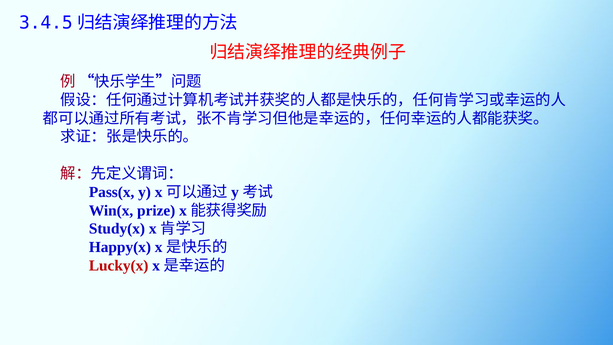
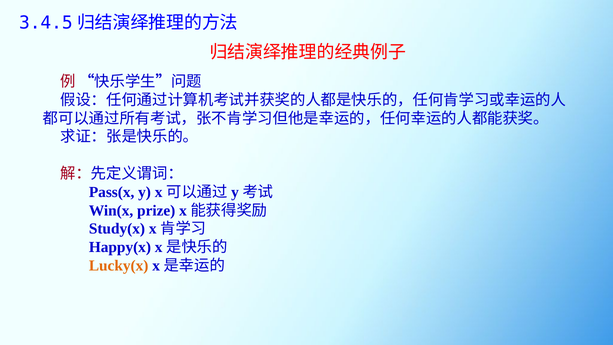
Lucky(x colour: red -> orange (119, 266)
